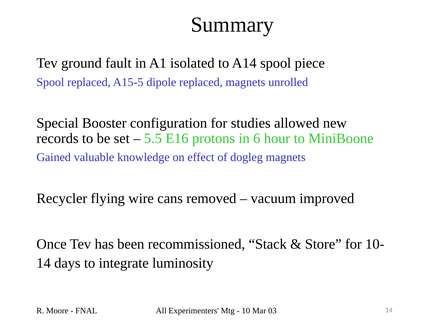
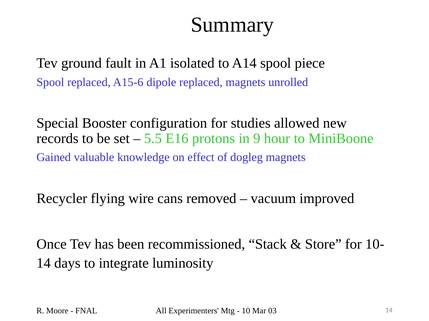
A15-5: A15-5 -> A15-6 (128, 82)
6: 6 -> 9 (257, 139)
